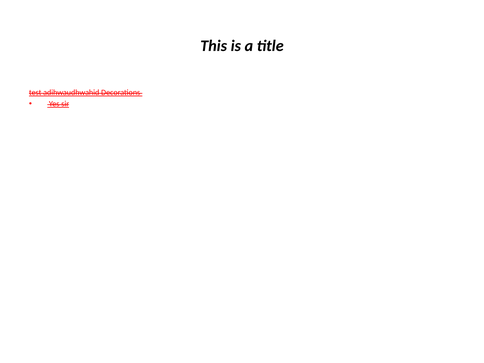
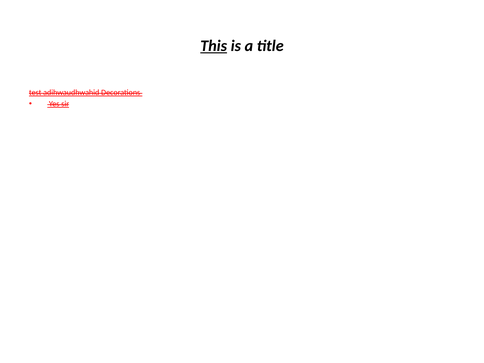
This underline: none -> present (214, 46)
